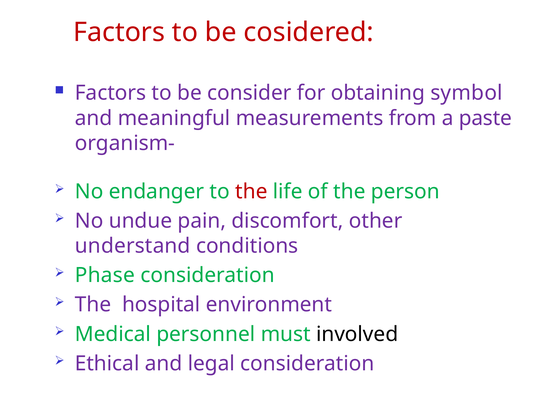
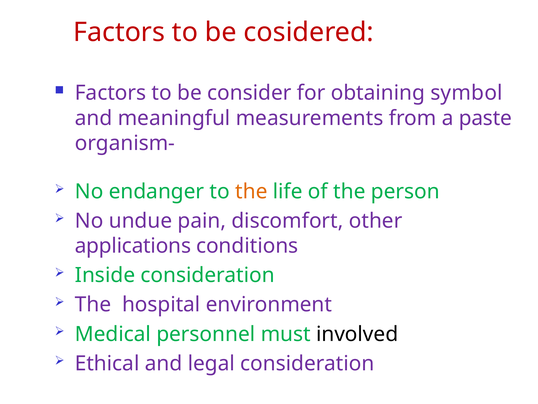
the colour: red -> orange (251, 191)
understand: understand -> applications (133, 246)
Phase: Phase -> Inside (105, 275)
